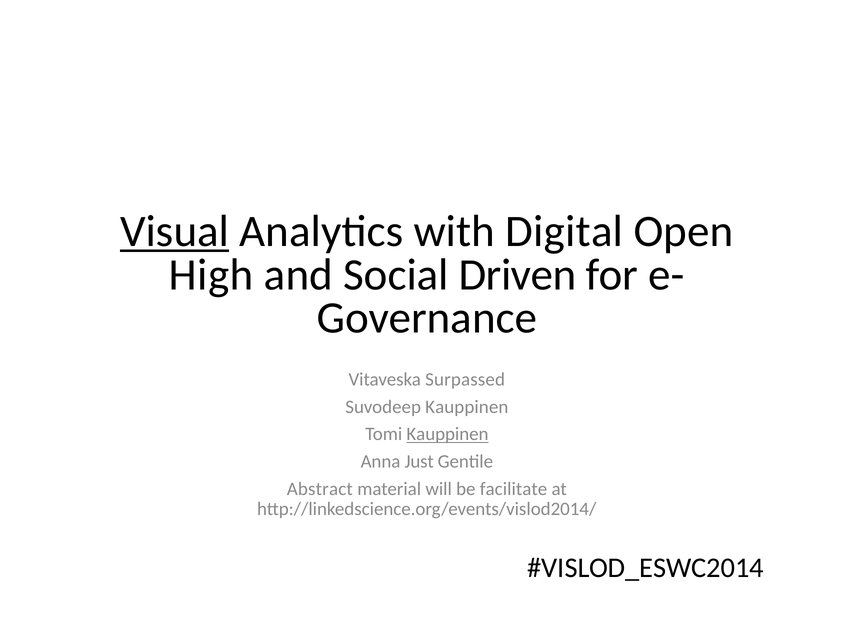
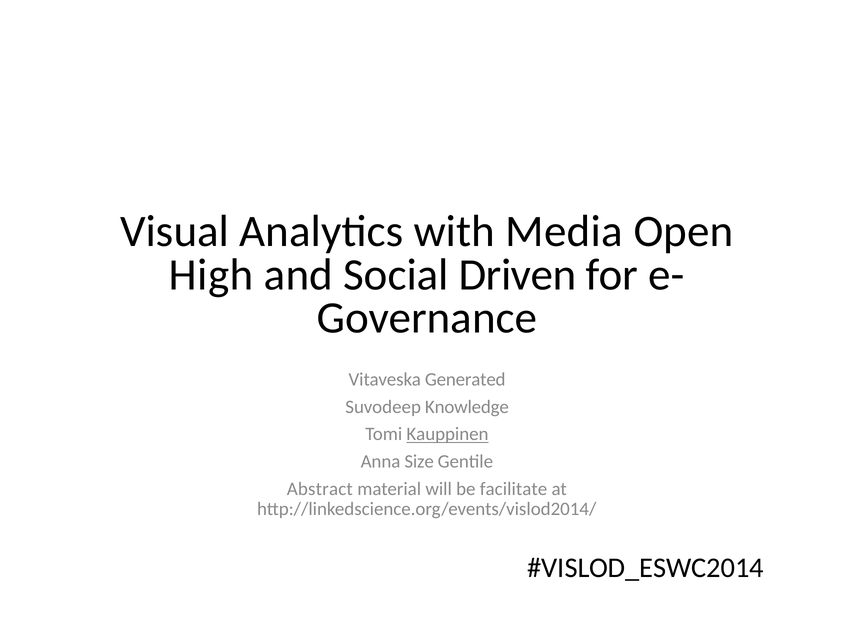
Visual underline: present -> none (175, 232)
Digital: Digital -> Media (564, 232)
Surpassed: Surpassed -> Generated (465, 380)
Suvodeep Kauppinen: Kauppinen -> Knowledge (467, 407)
Just: Just -> Size (419, 462)
